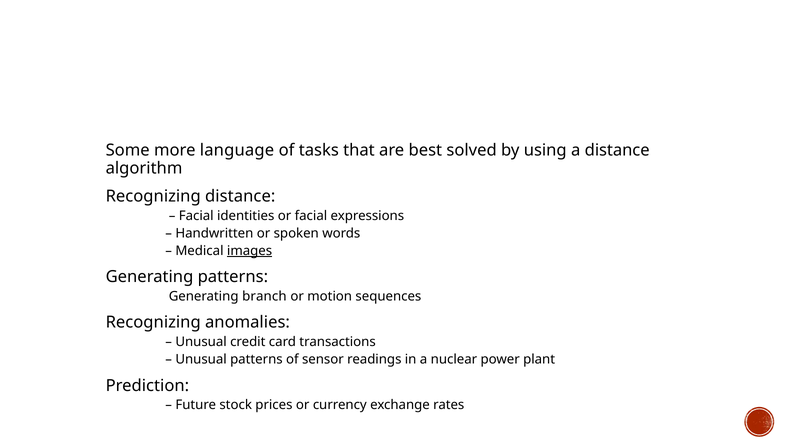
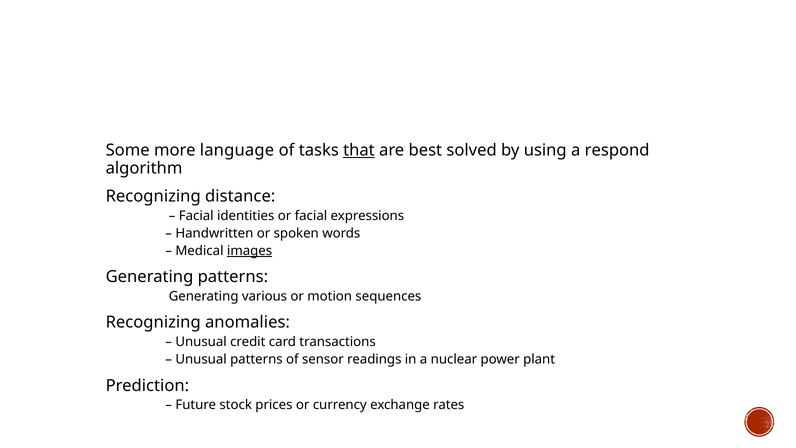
that underline: none -> present (359, 150)
a distance: distance -> respond (617, 150)
branch: branch -> various (265, 296)
